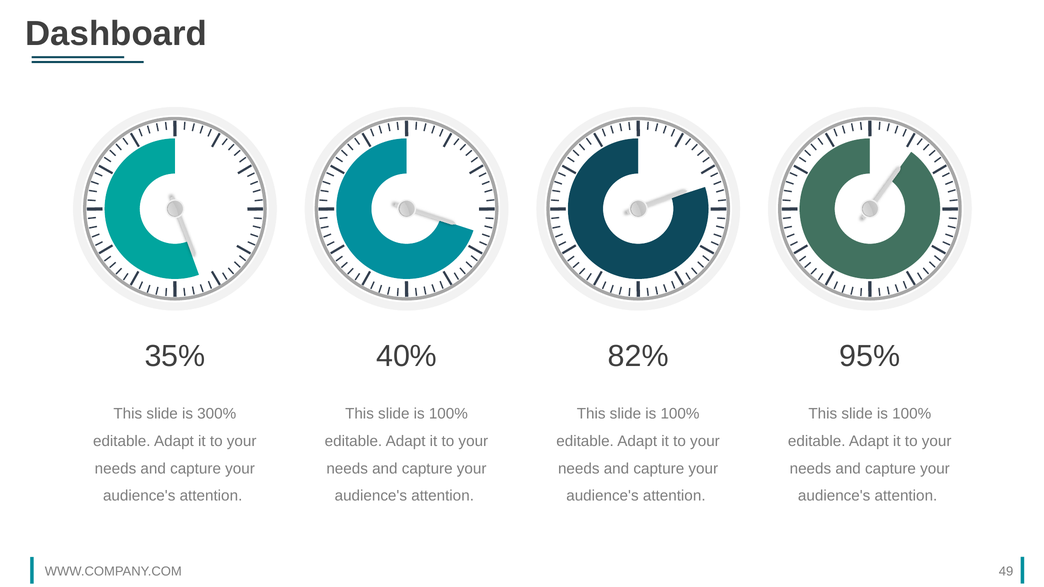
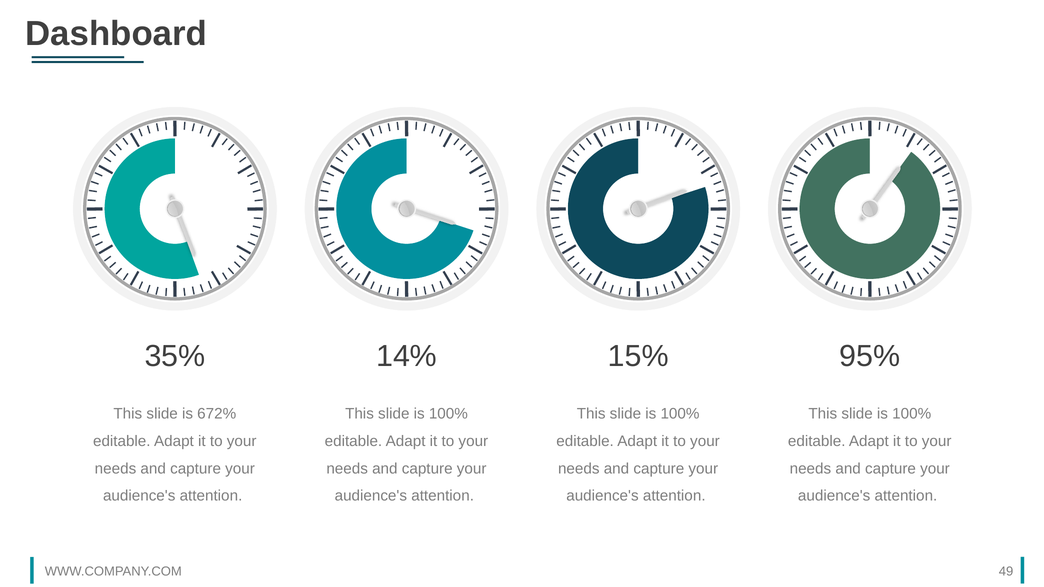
40%: 40% -> 14% (407, 356)
82%: 82% -> 15% (638, 356)
300%: 300% -> 672% (217, 414)
